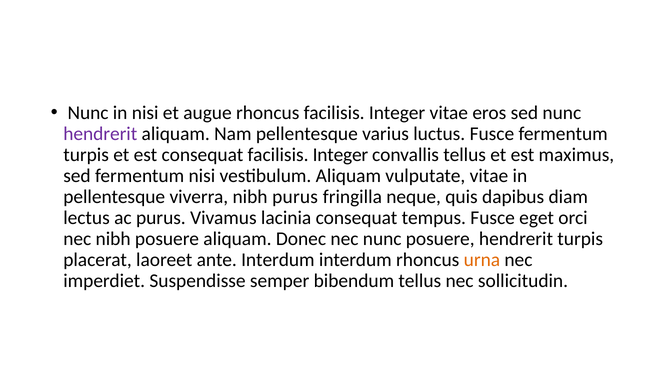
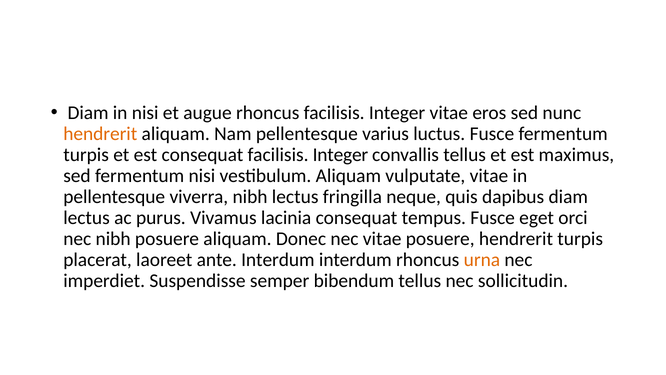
Nunc: Nunc -> Diam (88, 113)
hendrerit colour: purple -> orange (100, 134)
nibh purus: purus -> lectus (295, 197)
nec nunc: nunc -> vitae (382, 238)
